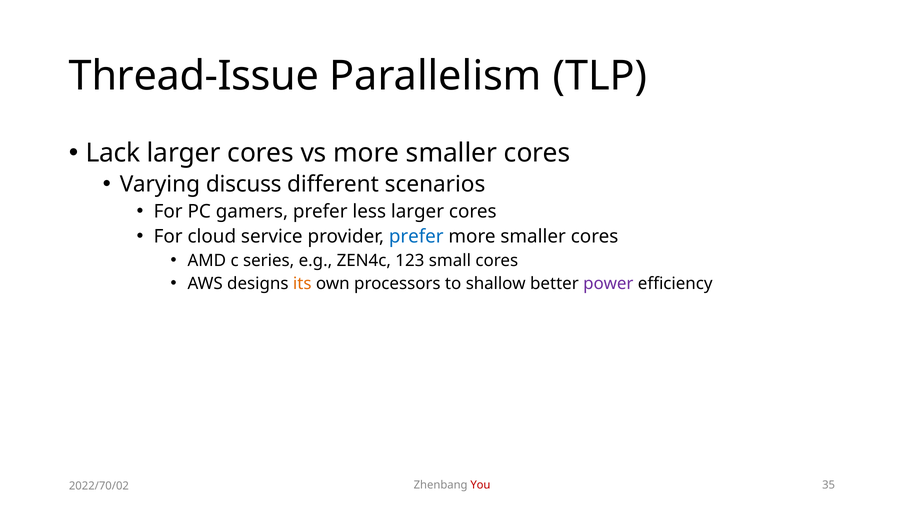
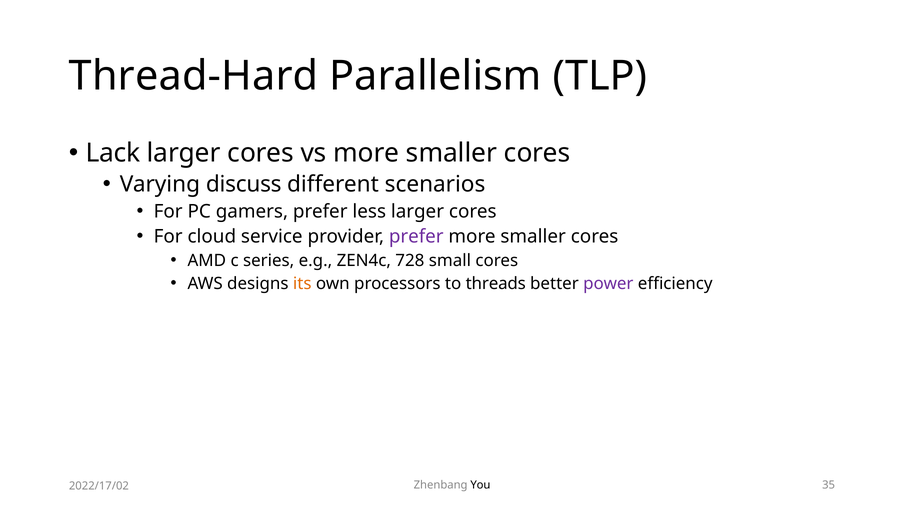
Thread-Issue: Thread-Issue -> Thread-Hard (194, 76)
prefer colour: blue -> purple (416, 236)
123: 123 -> 728 (410, 260)
shallow: shallow -> threads (496, 283)
You colour: red -> black (480, 485)
2022/70/02: 2022/70/02 -> 2022/17/02 (99, 486)
